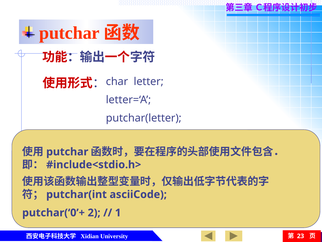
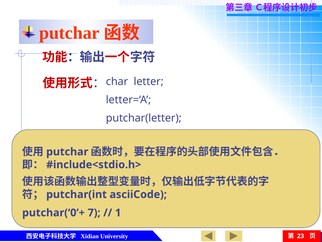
2: 2 -> 7 (94, 212)
